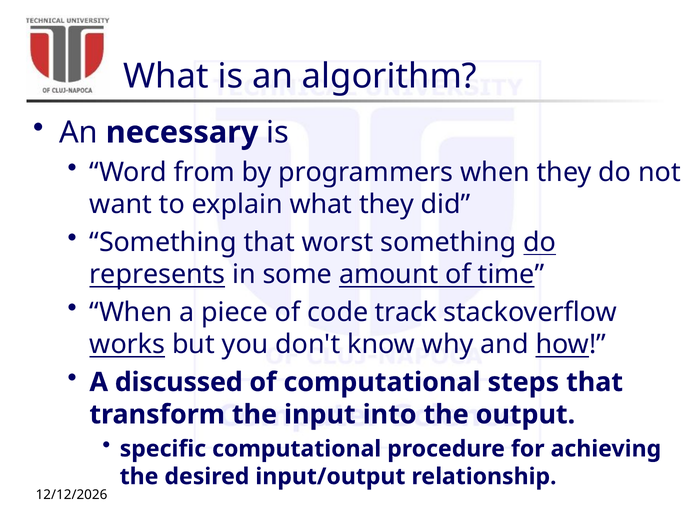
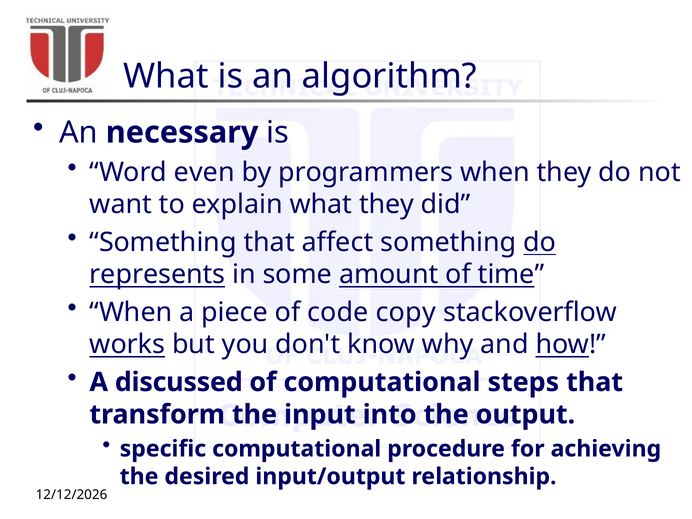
from: from -> even (204, 172)
worst: worst -> affect (338, 242)
track: track -> copy (406, 312)
